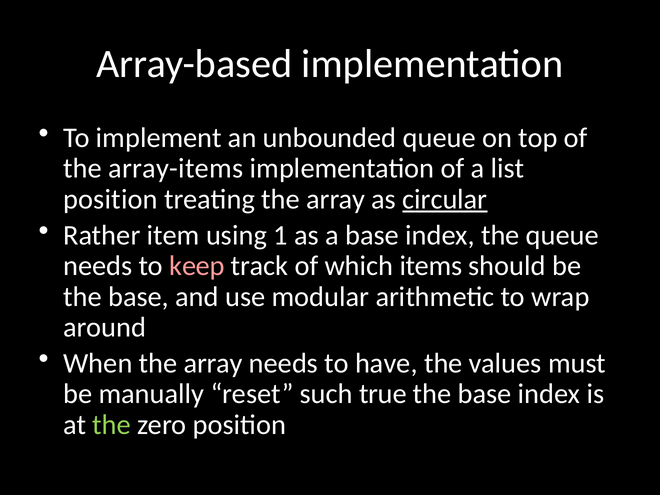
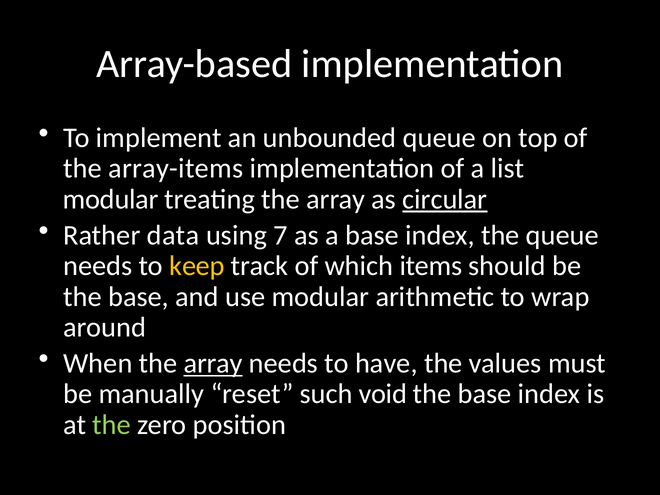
position: position -> modular (111, 199)
item: item -> data (173, 235)
1: 1 -> 7 (280, 235)
keep colour: pink -> yellow (197, 266)
array underline: none -> present (213, 363)
true: true -> void (383, 394)
